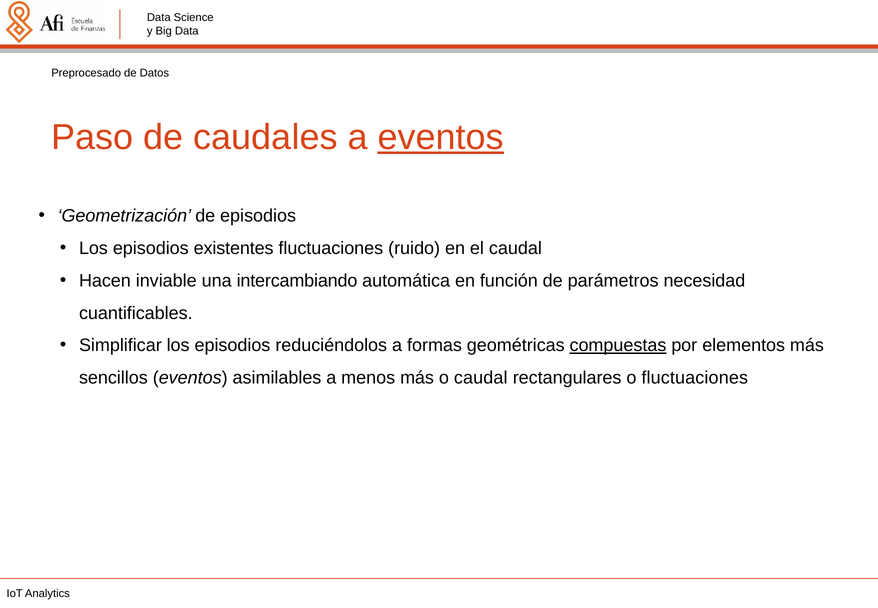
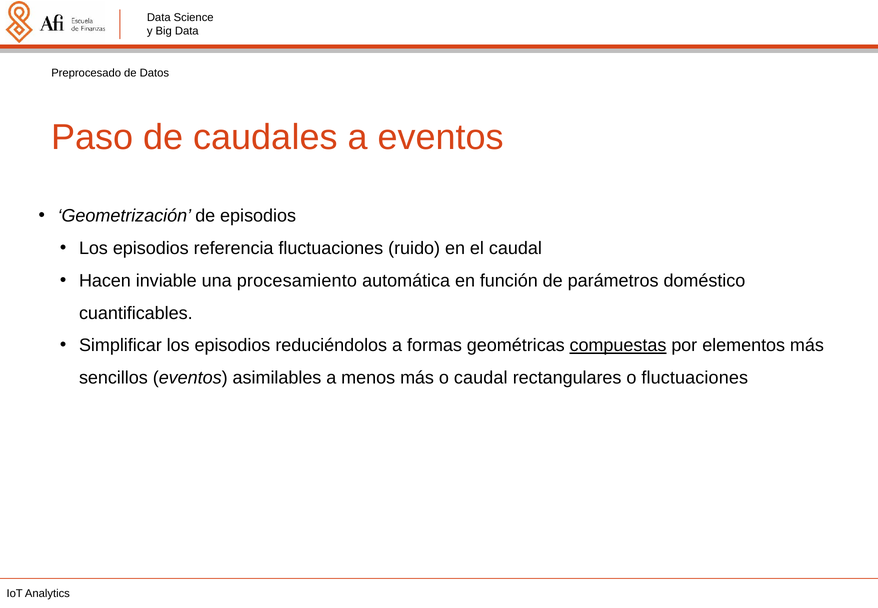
eventos underline: present -> none (441, 137)
existentes: existentes -> referencia (234, 248)
intercambiando: intercambiando -> procesamiento (297, 281)
necesidad: necesidad -> doméstico (704, 281)
